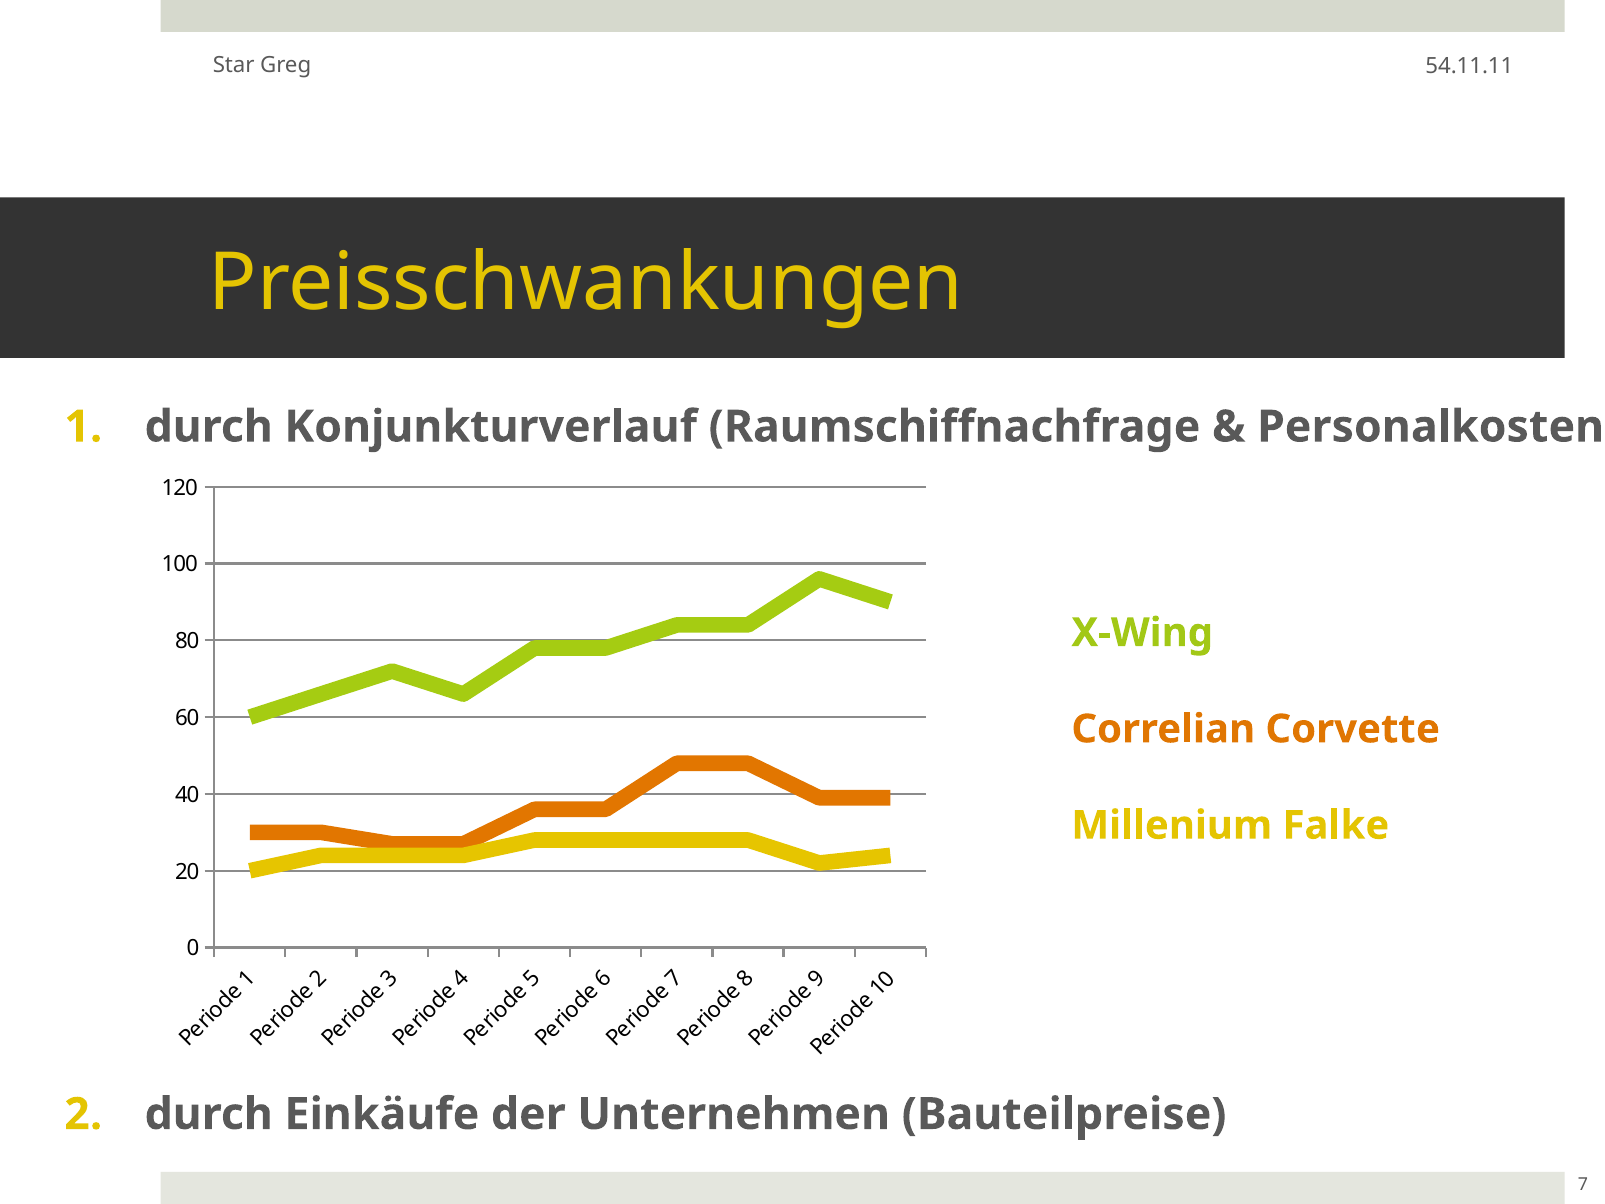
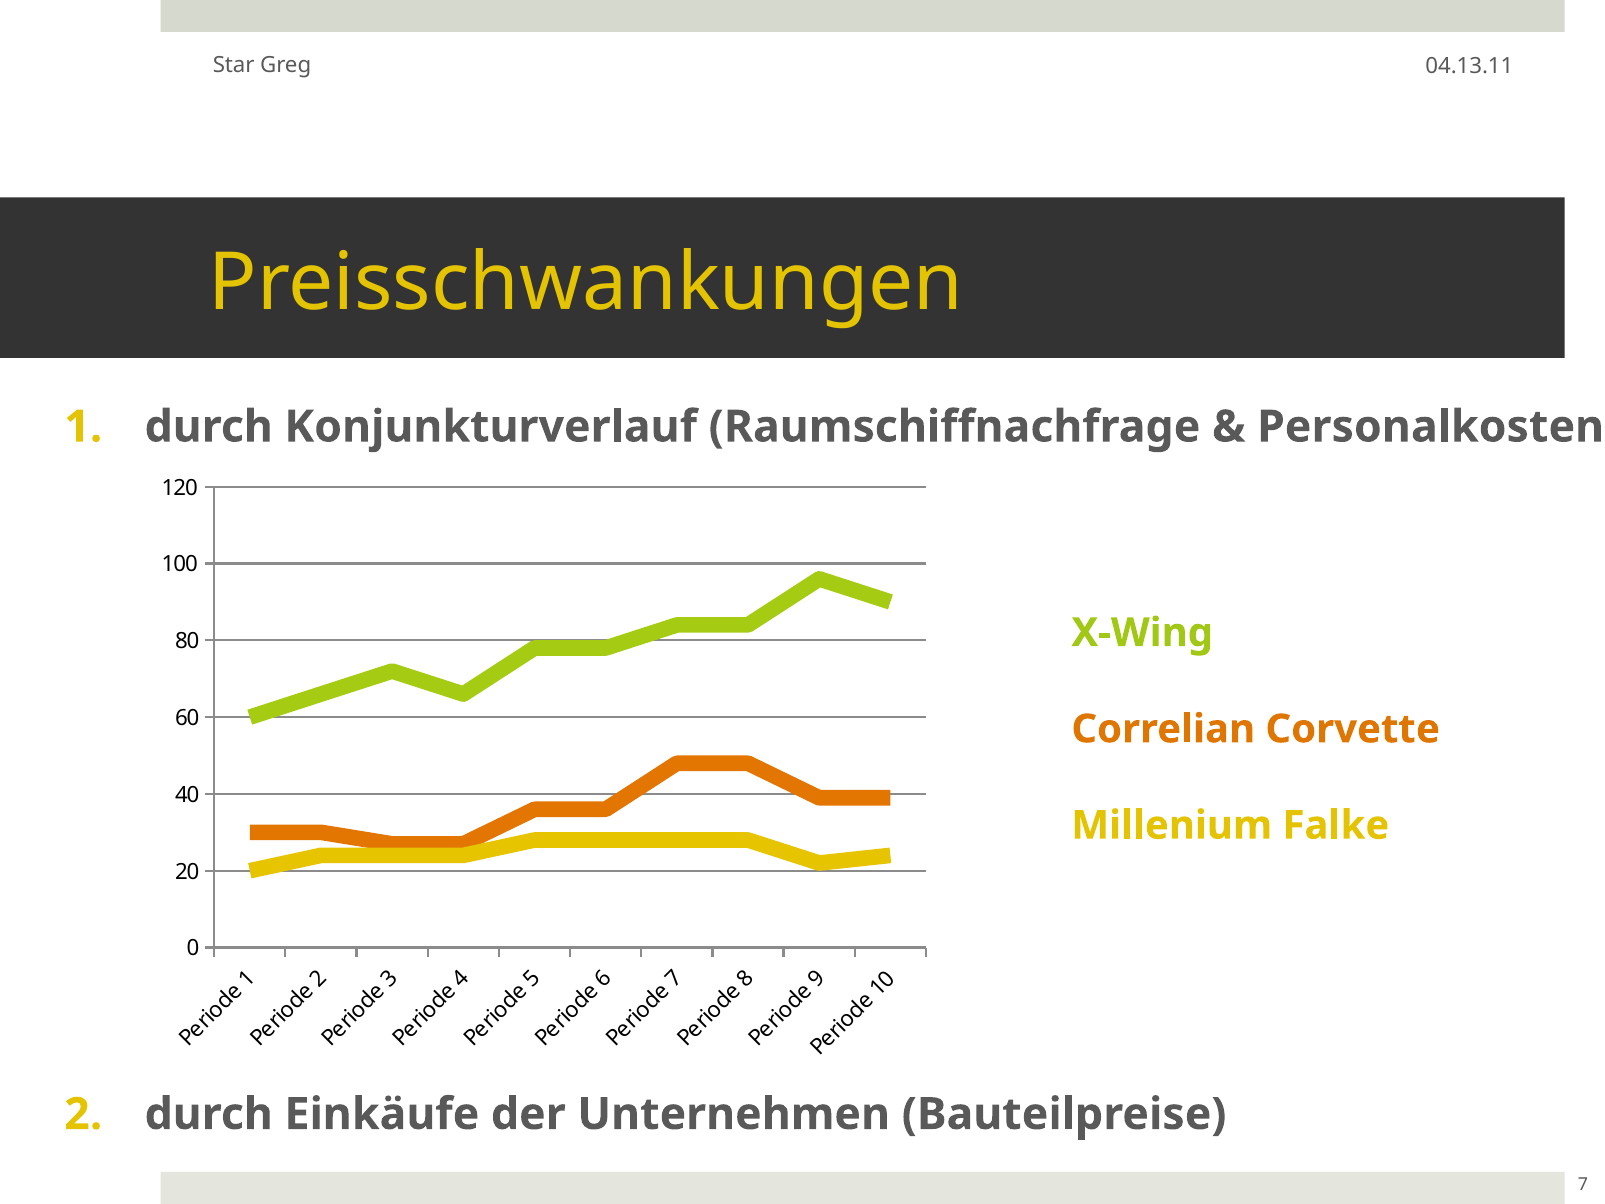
54.11.11: 54.11.11 -> 04.13.11 (1469, 67)
